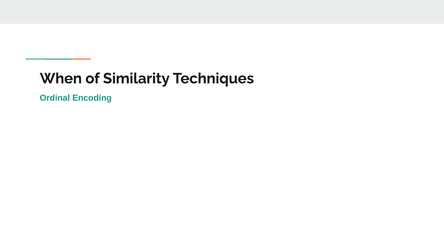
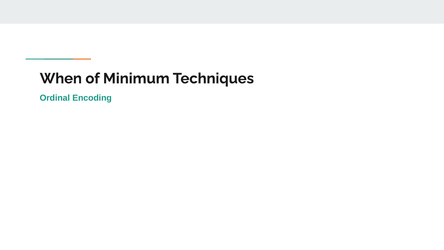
Similarity: Similarity -> Minimum (136, 78)
